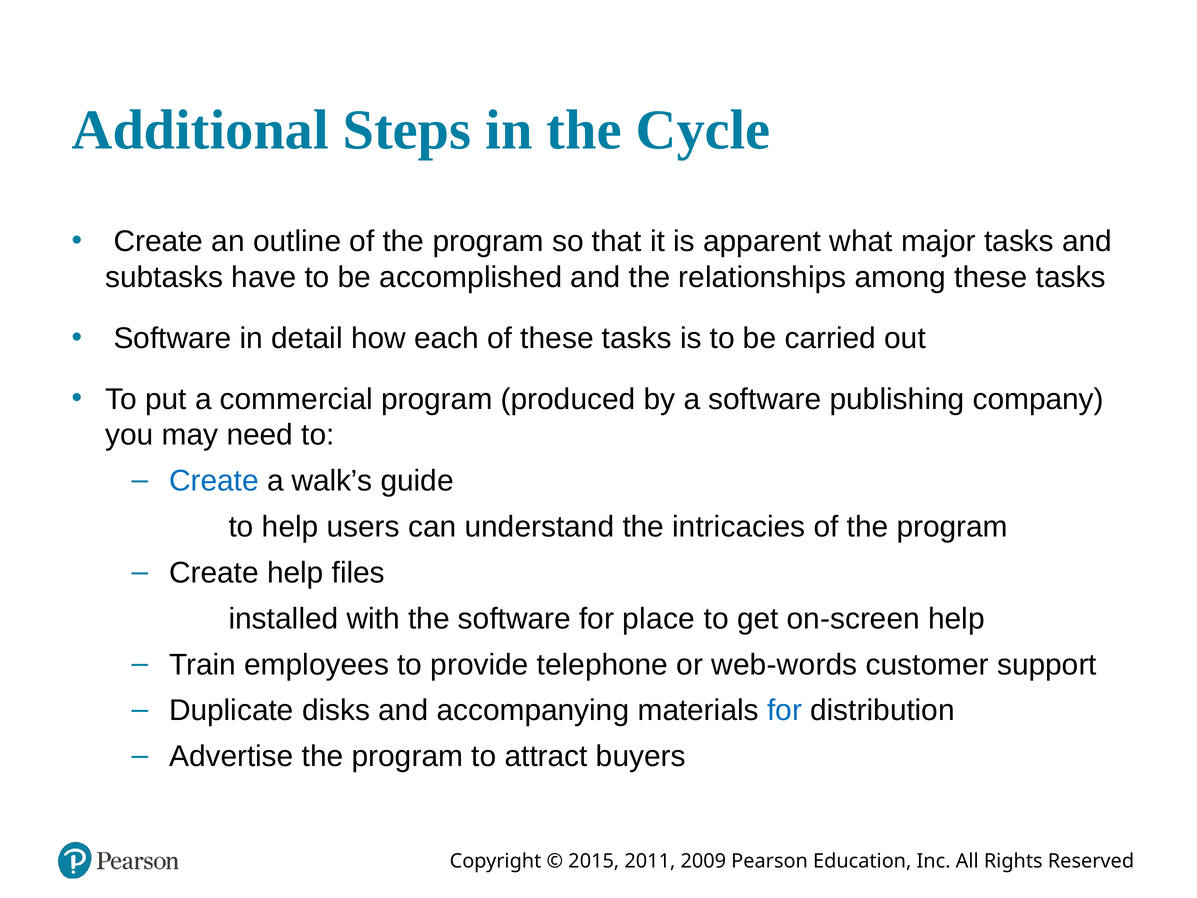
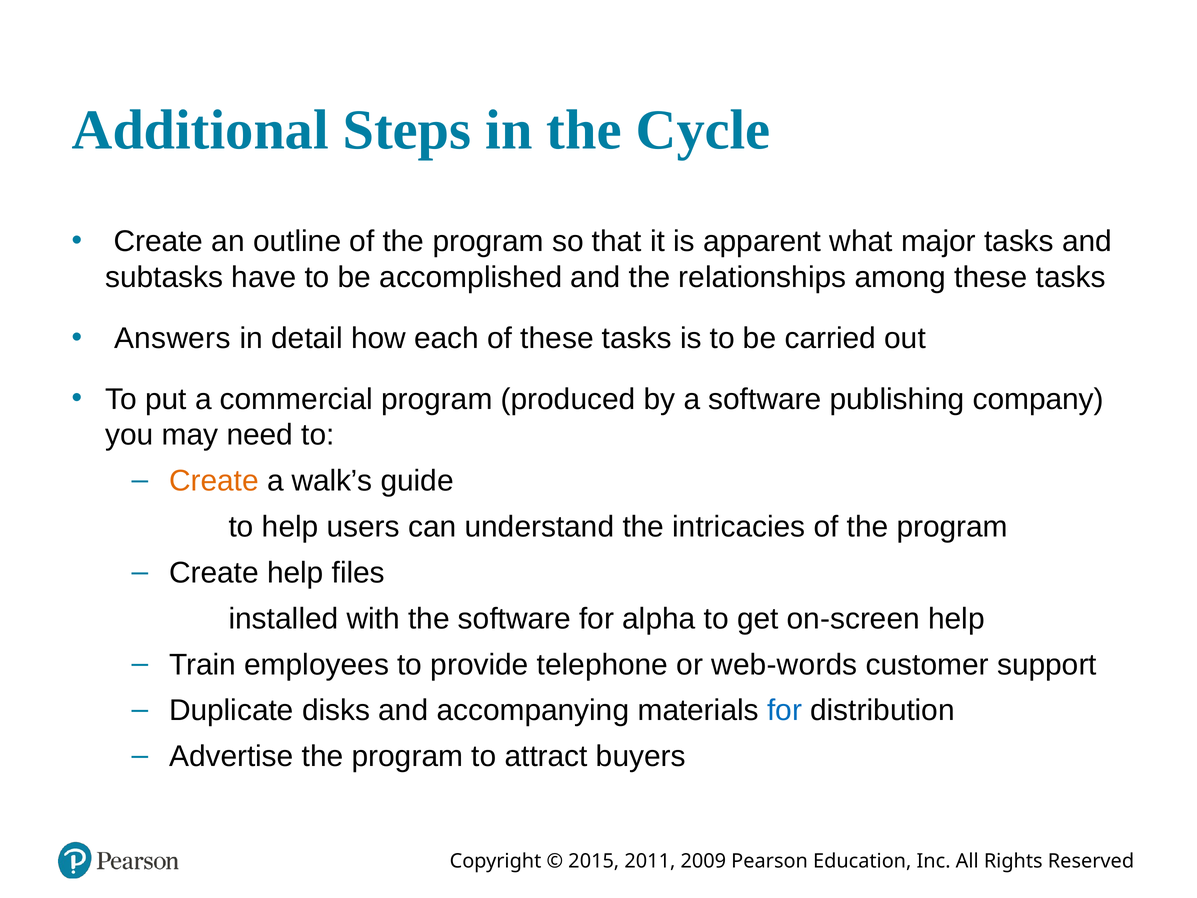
Software: Software -> Answers (172, 338)
Create colour: blue -> orange (214, 481)
place: place -> alpha (659, 619)
